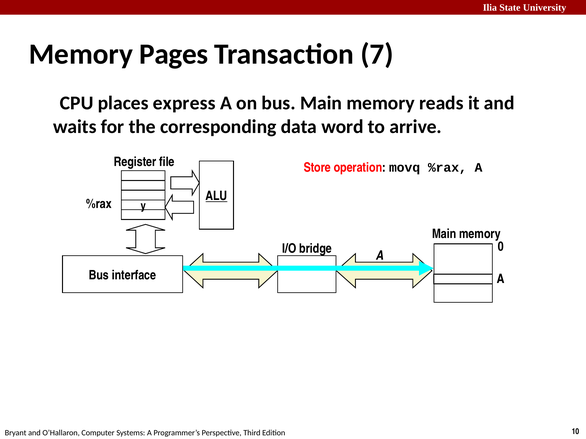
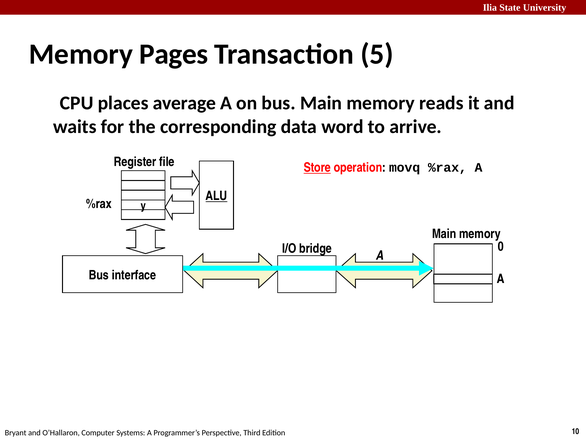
7: 7 -> 5 (377, 54)
express: express -> average (184, 103)
Store underline: none -> present (317, 168)
